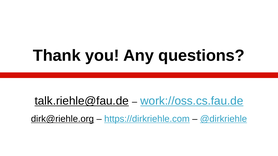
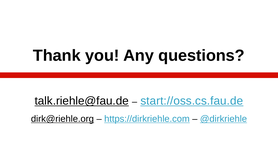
work://oss.cs.fau.de: work://oss.cs.fau.de -> start://oss.cs.fau.de (192, 101)
